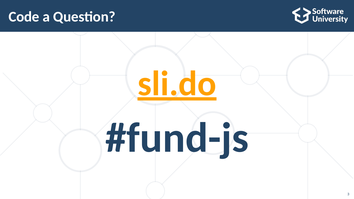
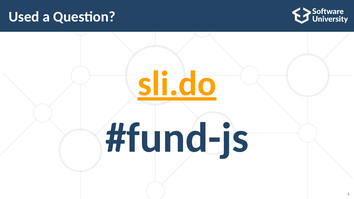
Code: Code -> Used (24, 17)
